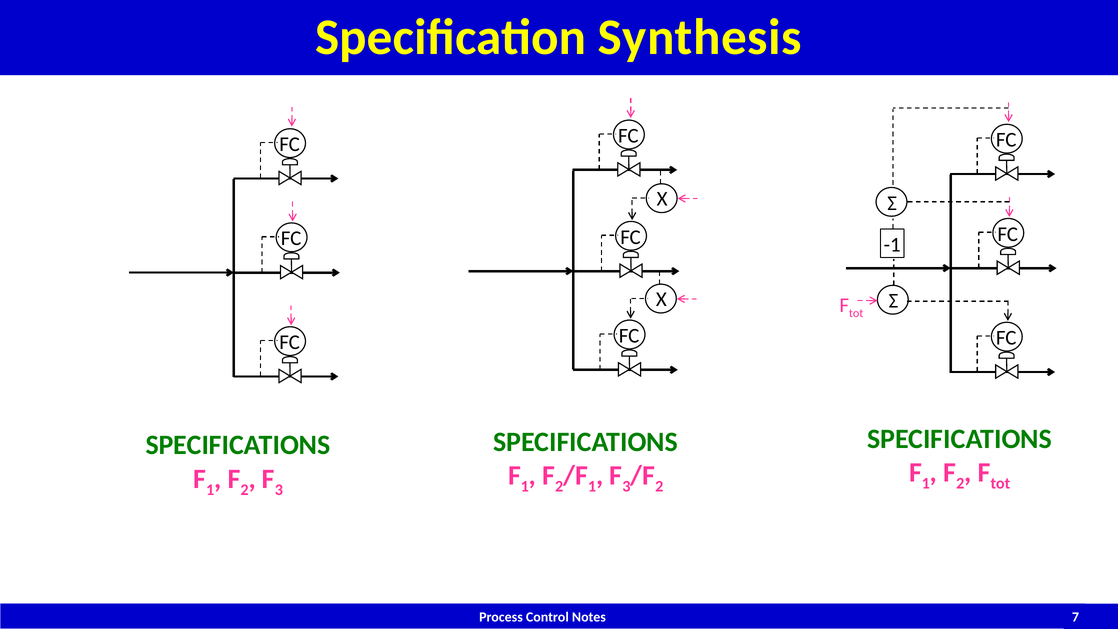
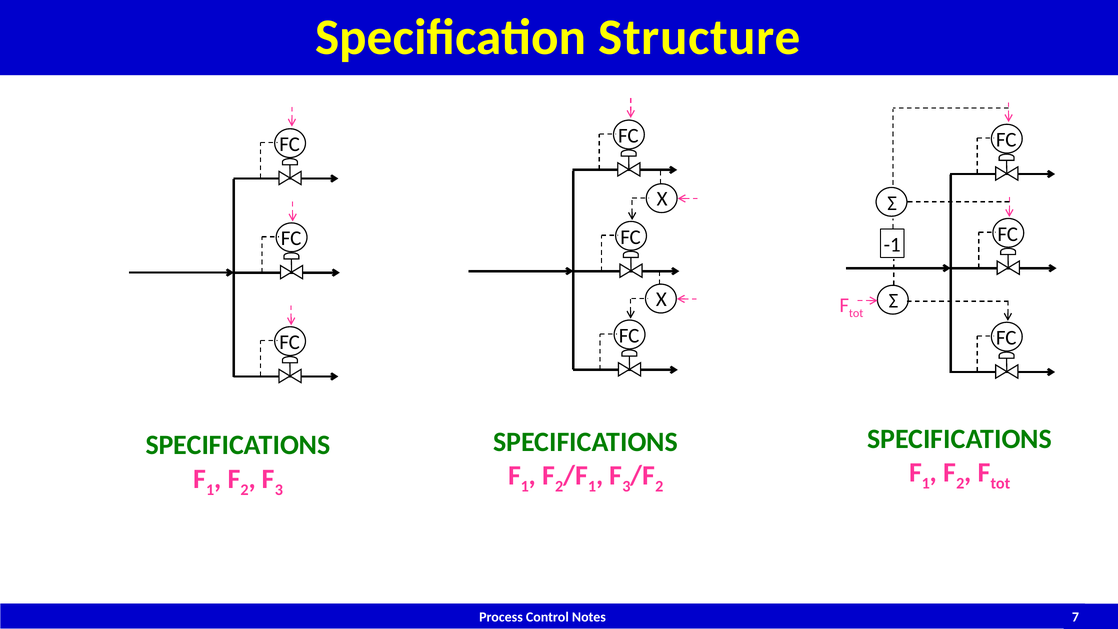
Synthesis: Synthesis -> Structure (700, 37)
